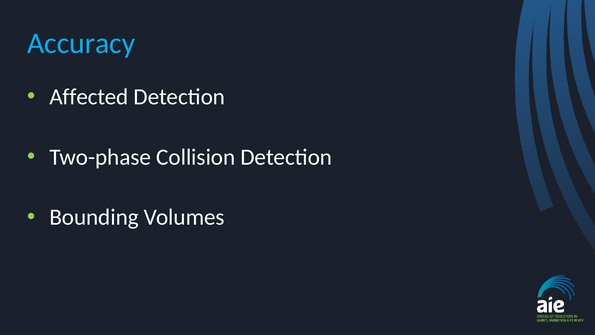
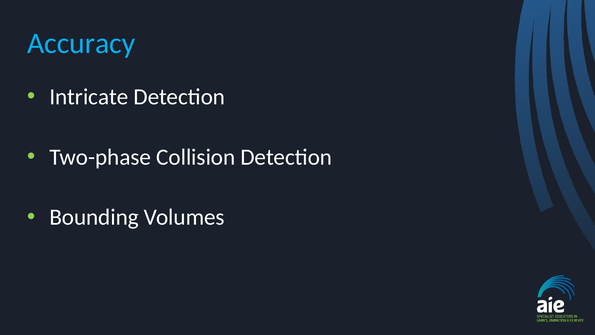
Affected: Affected -> Intricate (89, 97)
